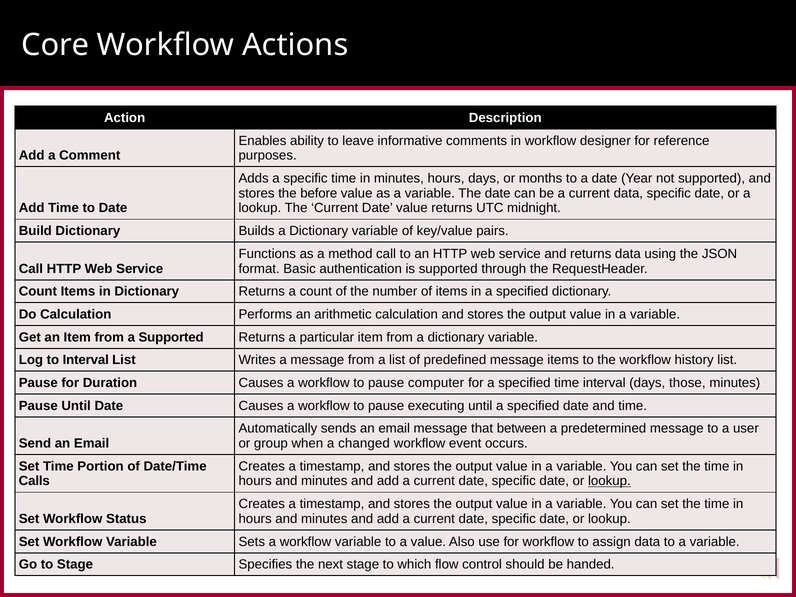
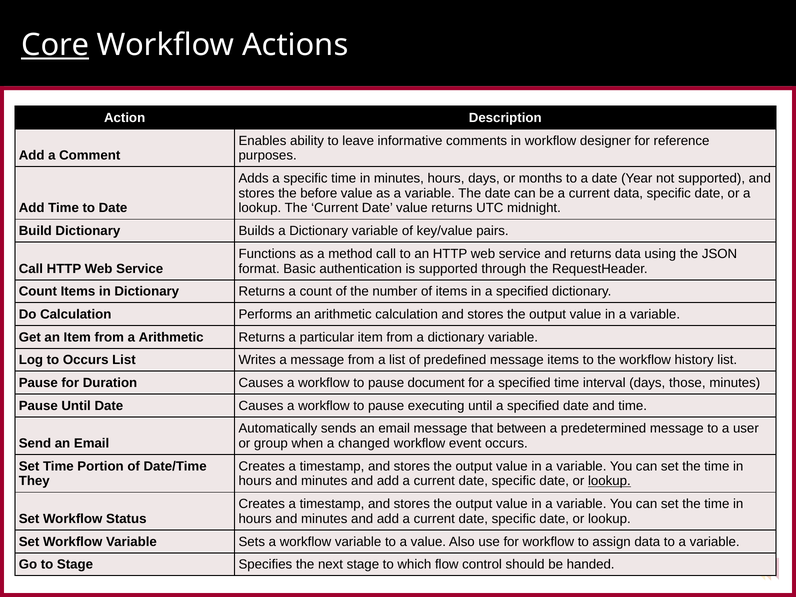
Core underline: none -> present (55, 45)
a Supported: Supported -> Arithmetic (171, 337)
to Interval: Interval -> Occurs (86, 360)
computer: computer -> document (436, 383)
Calls: Calls -> They (34, 481)
